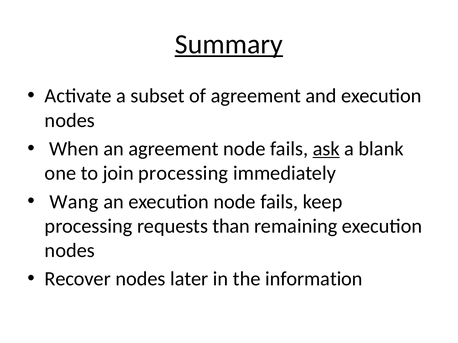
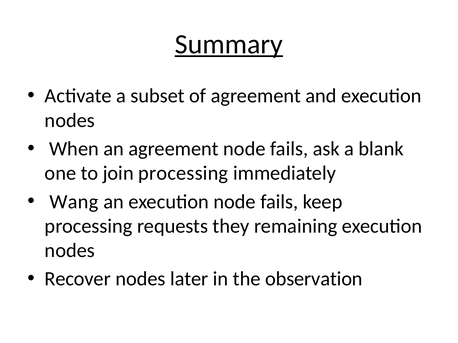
ask underline: present -> none (326, 149)
than: than -> they (231, 226)
information: information -> observation (314, 279)
